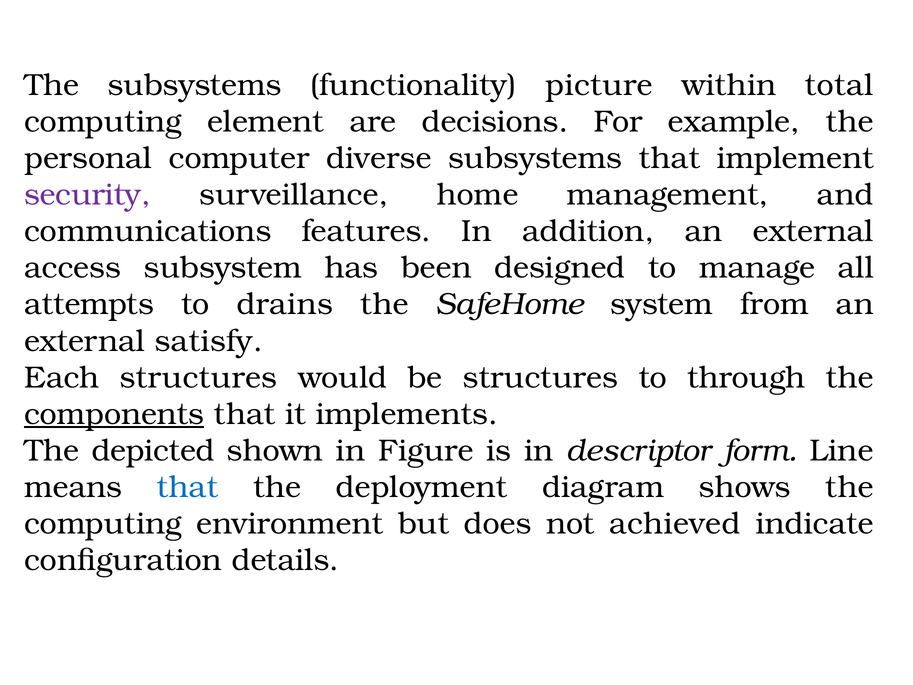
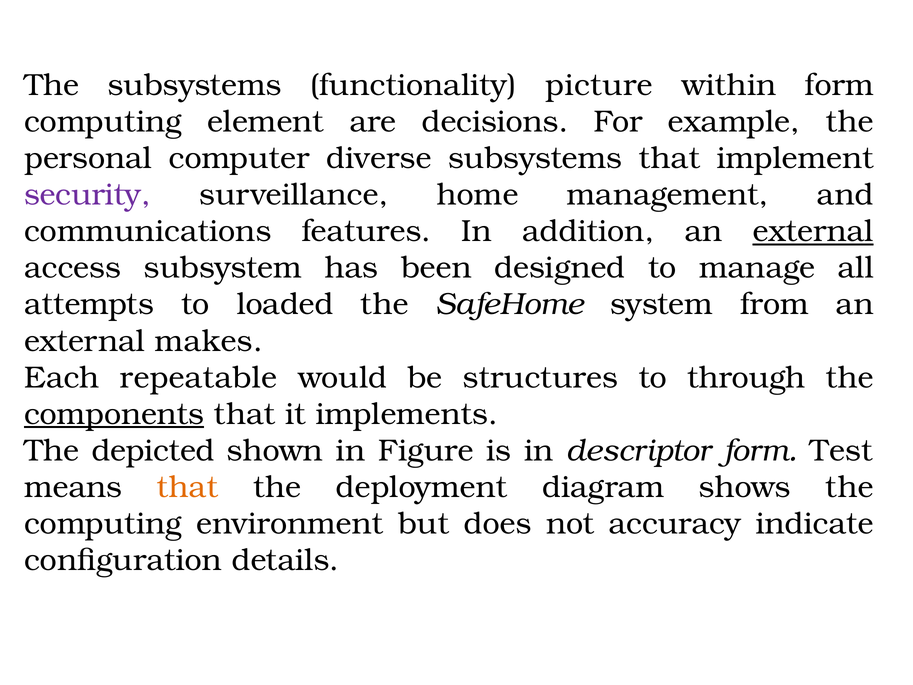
within total: total -> form (839, 85)
external underline: none -> present (813, 231)
drains: drains -> loaded (285, 304)
satisfy: satisfy -> makes (209, 341)
Each structures: structures -> repeatable (199, 377)
Line: Line -> Test (841, 450)
that colour: blue -> orange (188, 487)
achieved: achieved -> accuracy (675, 523)
